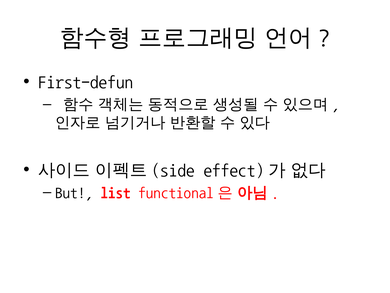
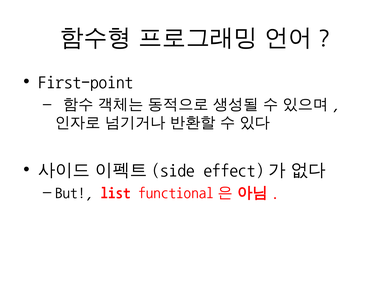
First-defun: First-defun -> First-point (86, 82)
